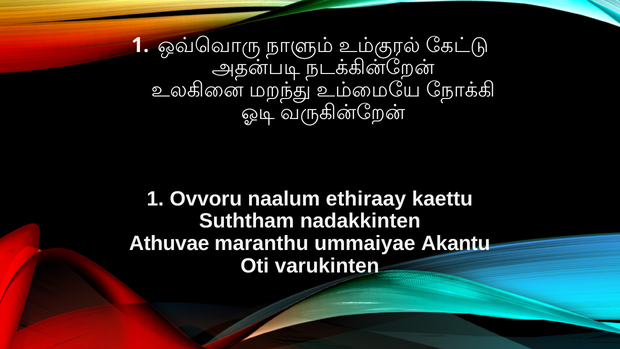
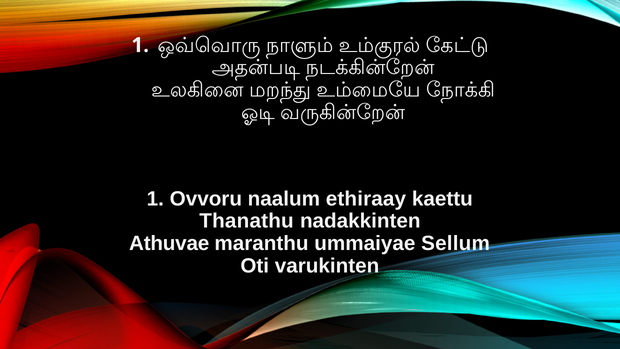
Suththam: Suththam -> Thanathu (247, 221)
Akantu: Akantu -> Sellum (456, 243)
